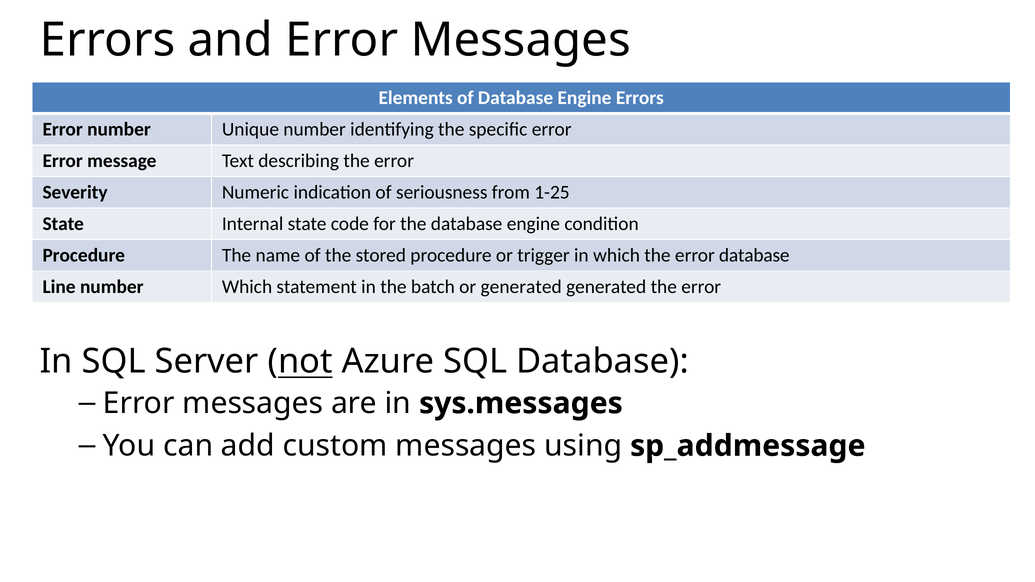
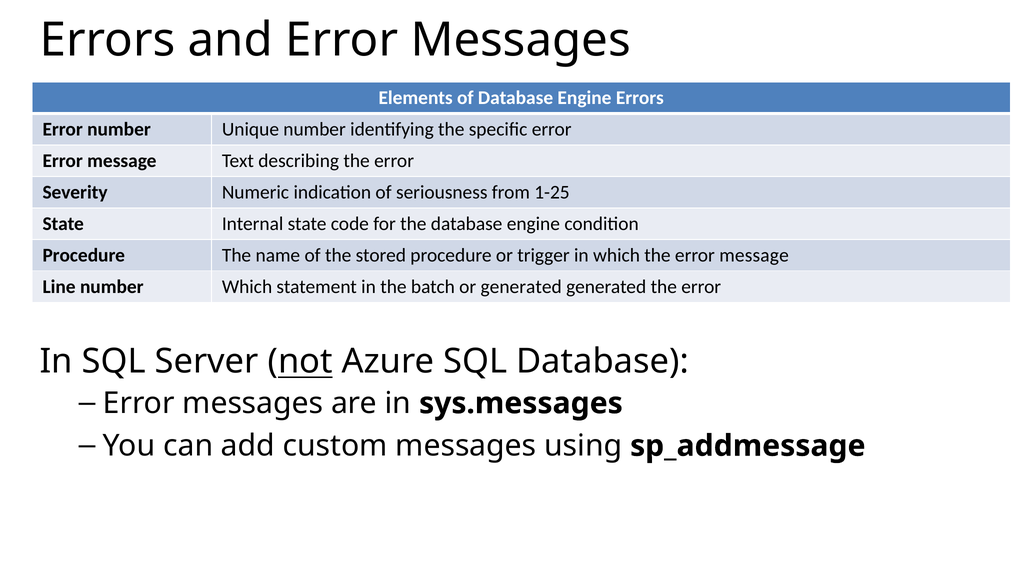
the error database: database -> message (754, 255)
